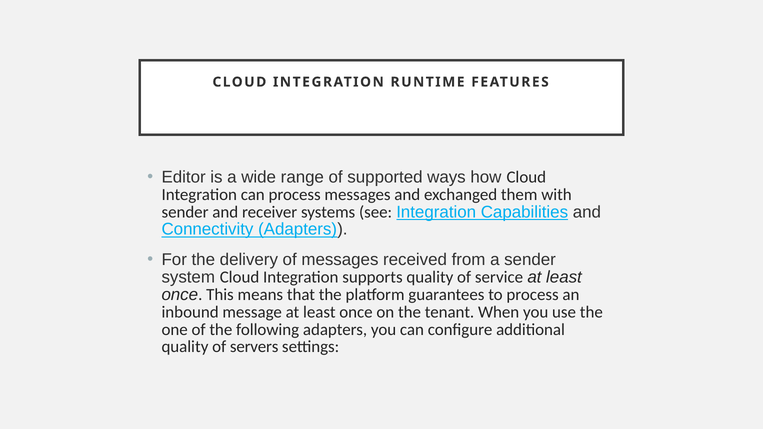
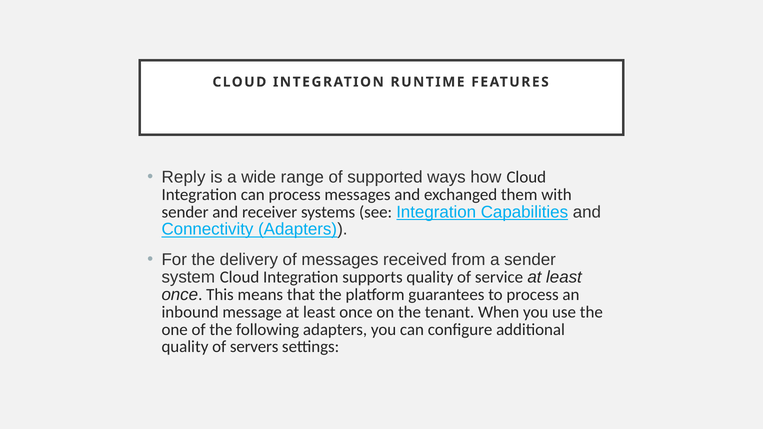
Editor: Editor -> Reply (184, 177)
